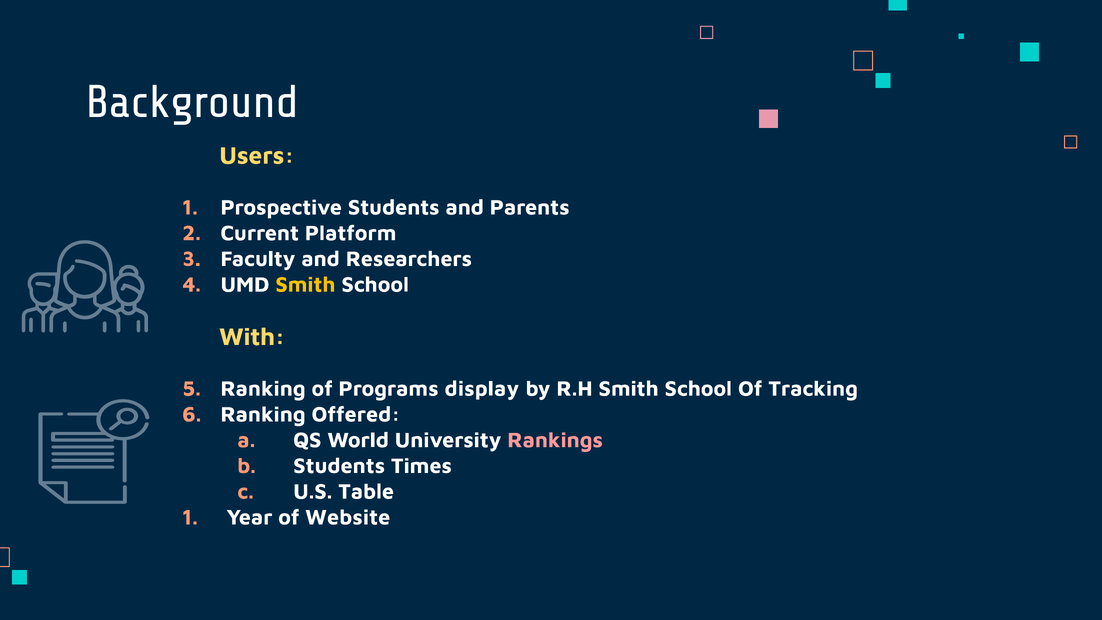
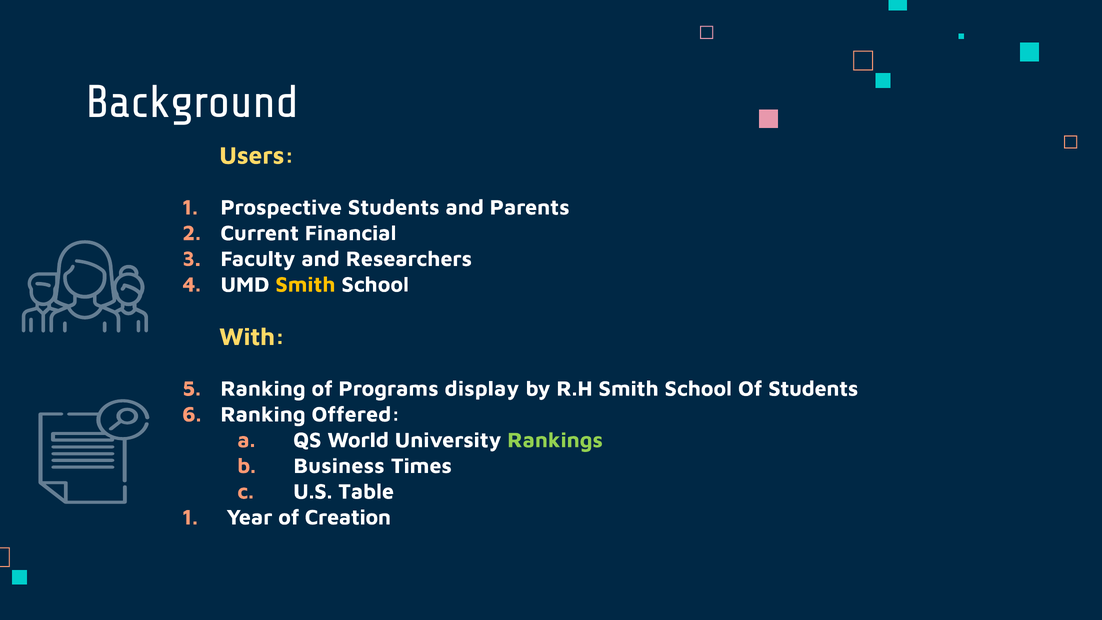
Platform: Platform -> Financial (351, 233)
Of Tracking: Tracking -> Students (813, 389)
Rankings colour: pink -> light green (555, 440)
Students: Students -> Business (339, 466)
Website: Website -> Creation (348, 517)
